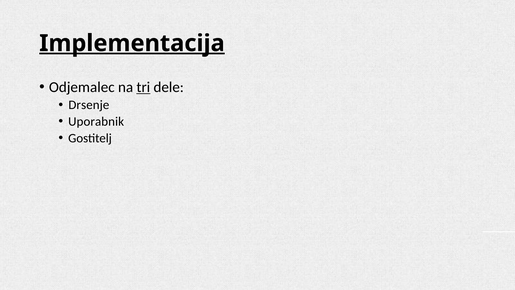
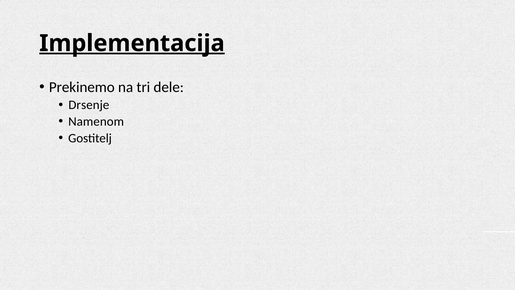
Odjemalec: Odjemalec -> Prekinemo (82, 87)
tri underline: present -> none (143, 87)
Uporabnik: Uporabnik -> Namenom (96, 121)
